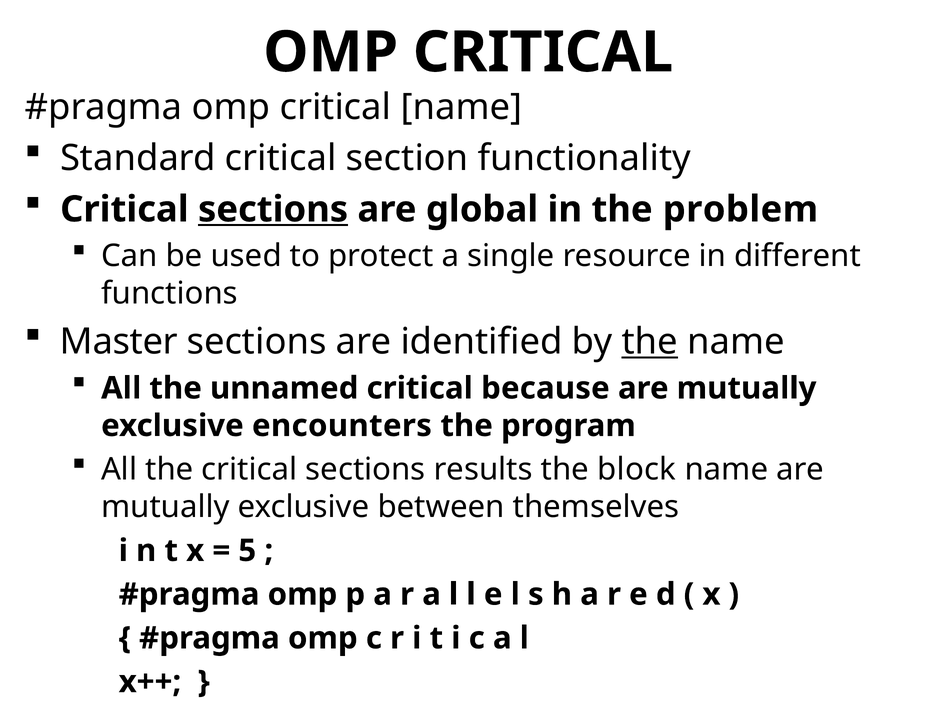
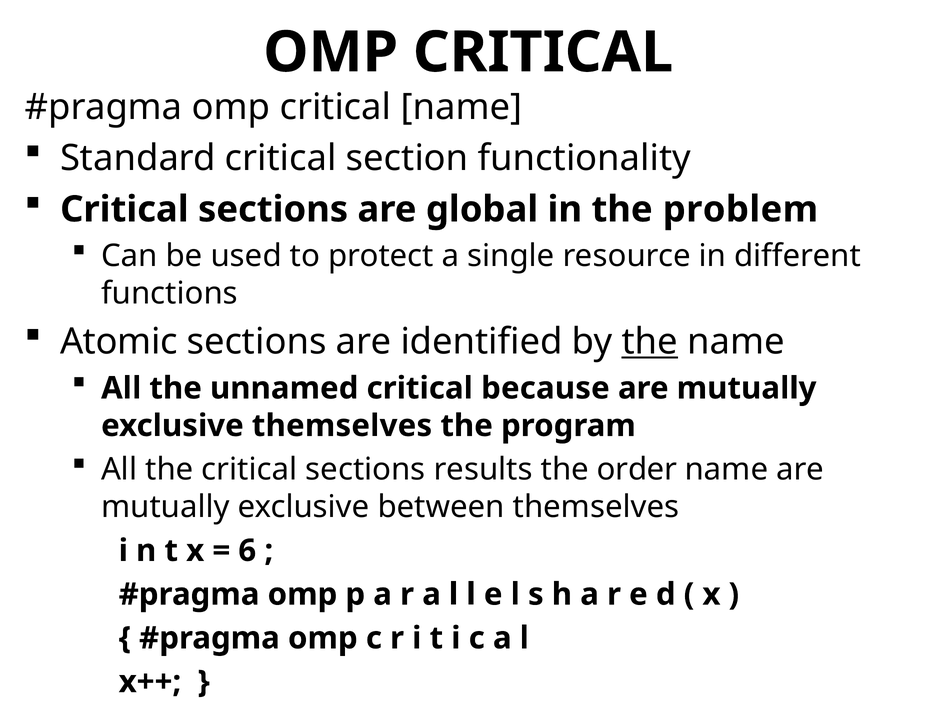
sections underline: present -> none (273, 209)
Master: Master -> Atomic (119, 342)
exclusive encounters: encounters -> themselves (342, 426)
block: block -> order (637, 469)
5: 5 -> 6 (247, 550)
